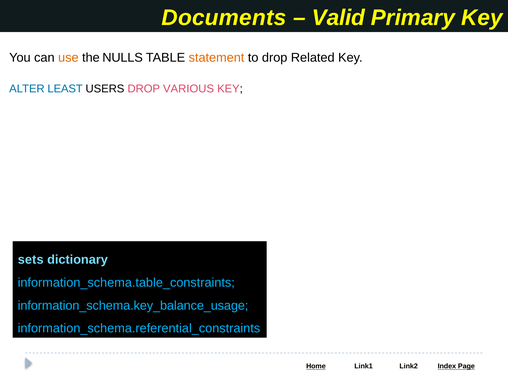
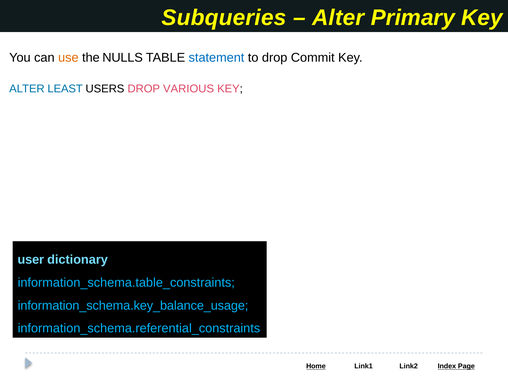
Documents: Documents -> Subqueries (224, 18)
Valid: Valid -> Alter (338, 18)
statement colour: orange -> blue (216, 58)
Related: Related -> Commit (313, 58)
sets: sets -> user (31, 260)
